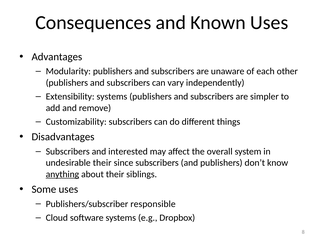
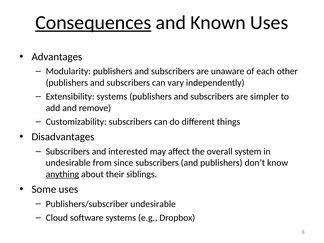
Consequences underline: none -> present (93, 23)
undesirable their: their -> from (102, 163)
Publishers/subscriber responsible: responsible -> undesirable (153, 204)
